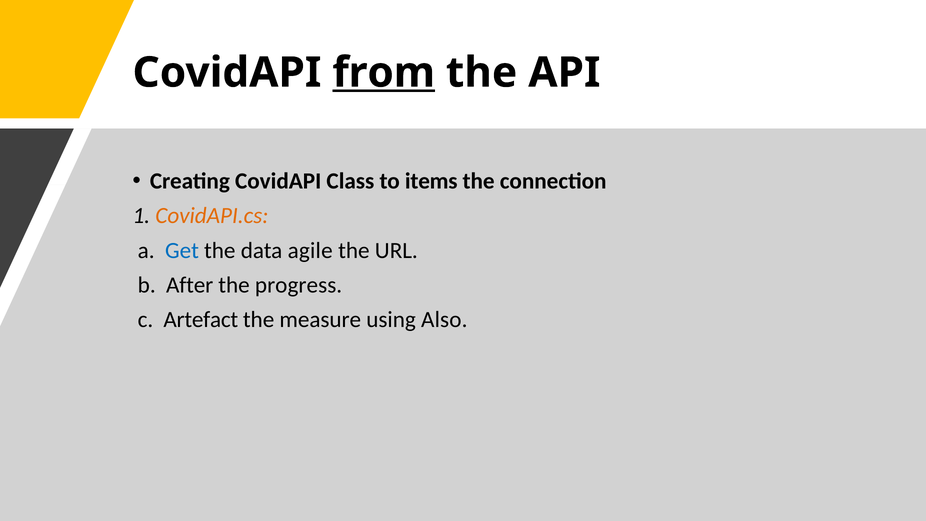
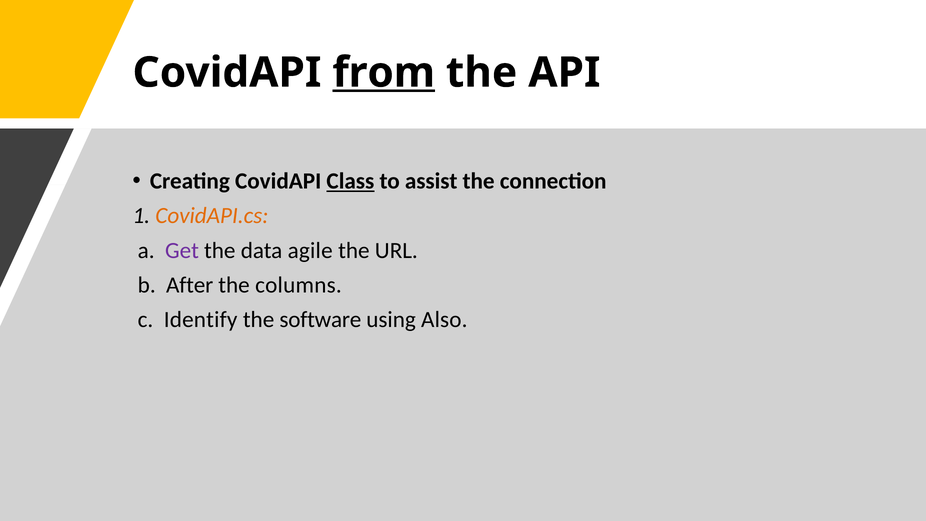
Class underline: none -> present (350, 181)
items: items -> assist (431, 181)
Get colour: blue -> purple (182, 250)
progress: progress -> columns (298, 285)
Artefact: Artefact -> Identify (201, 320)
measure: measure -> software (320, 320)
